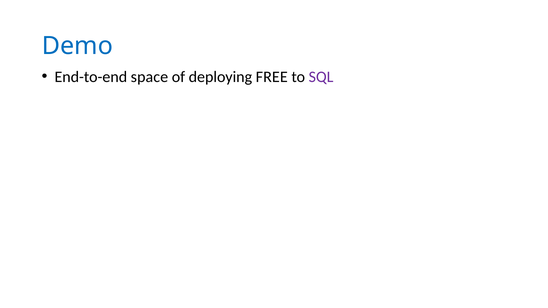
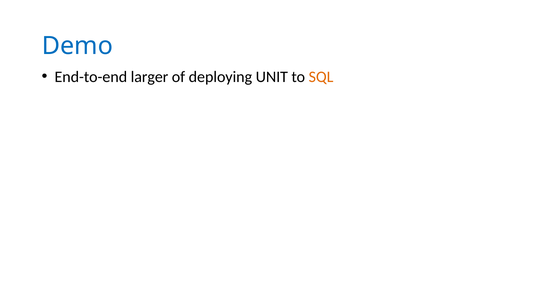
space: space -> larger (150, 77)
FREE: FREE -> UNIT (272, 77)
SQL colour: purple -> orange (321, 77)
